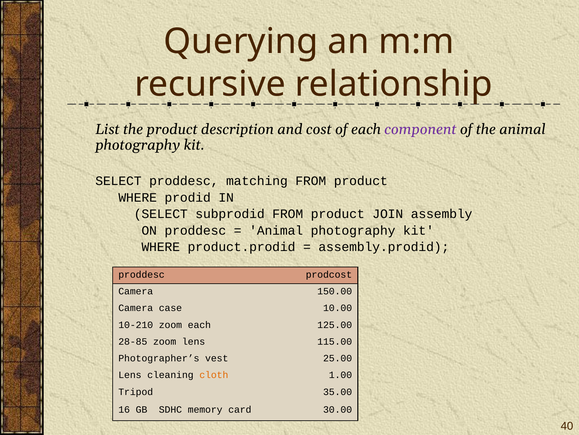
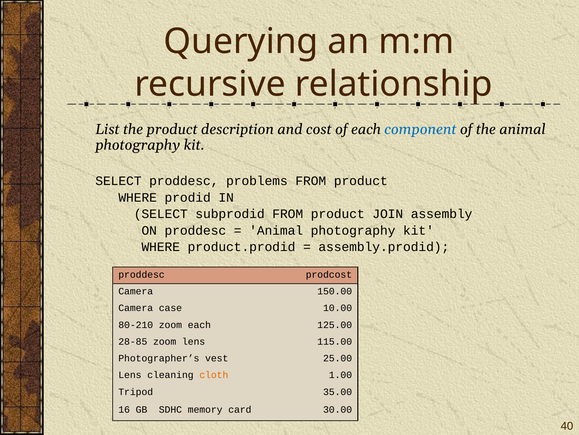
component colour: purple -> blue (420, 129)
matching: matching -> problems (257, 181)
10-210: 10-210 -> 80-210 (136, 324)
